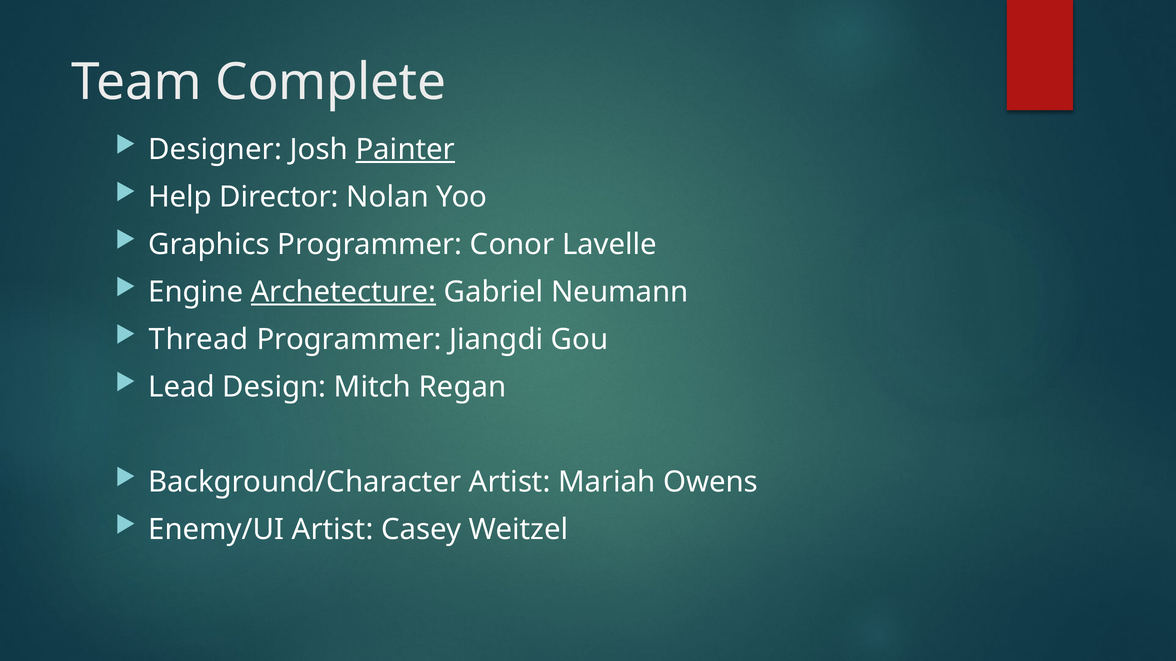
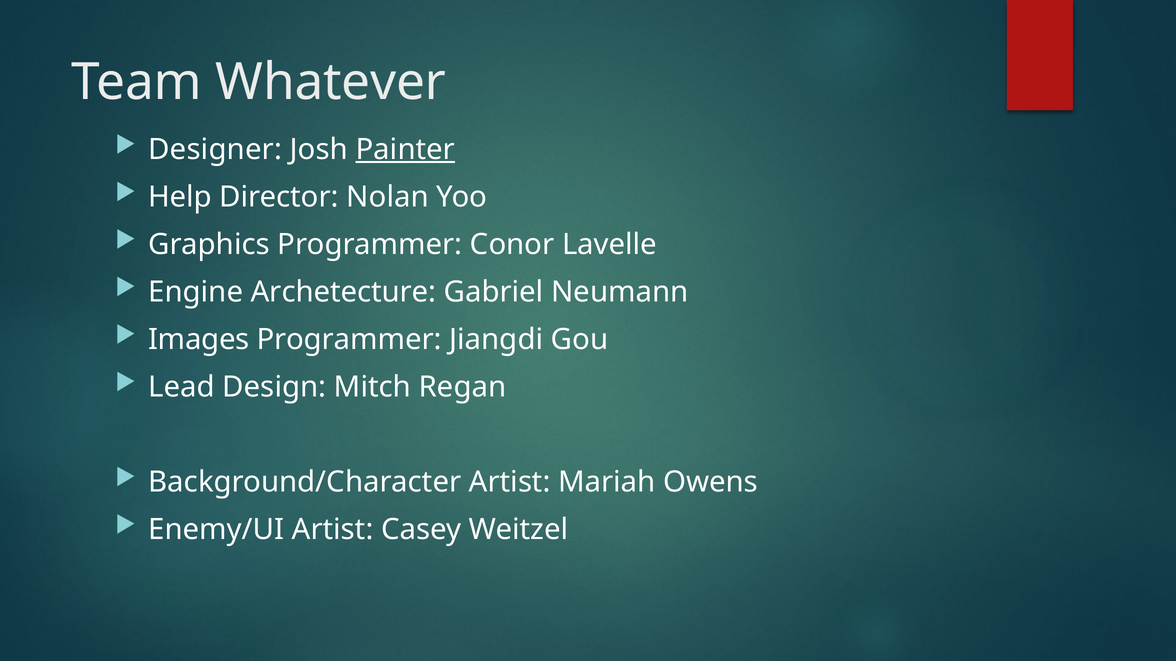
Complete: Complete -> Whatever (331, 83)
Archetecture underline: present -> none (343, 292)
Thread: Thread -> Images (199, 340)
